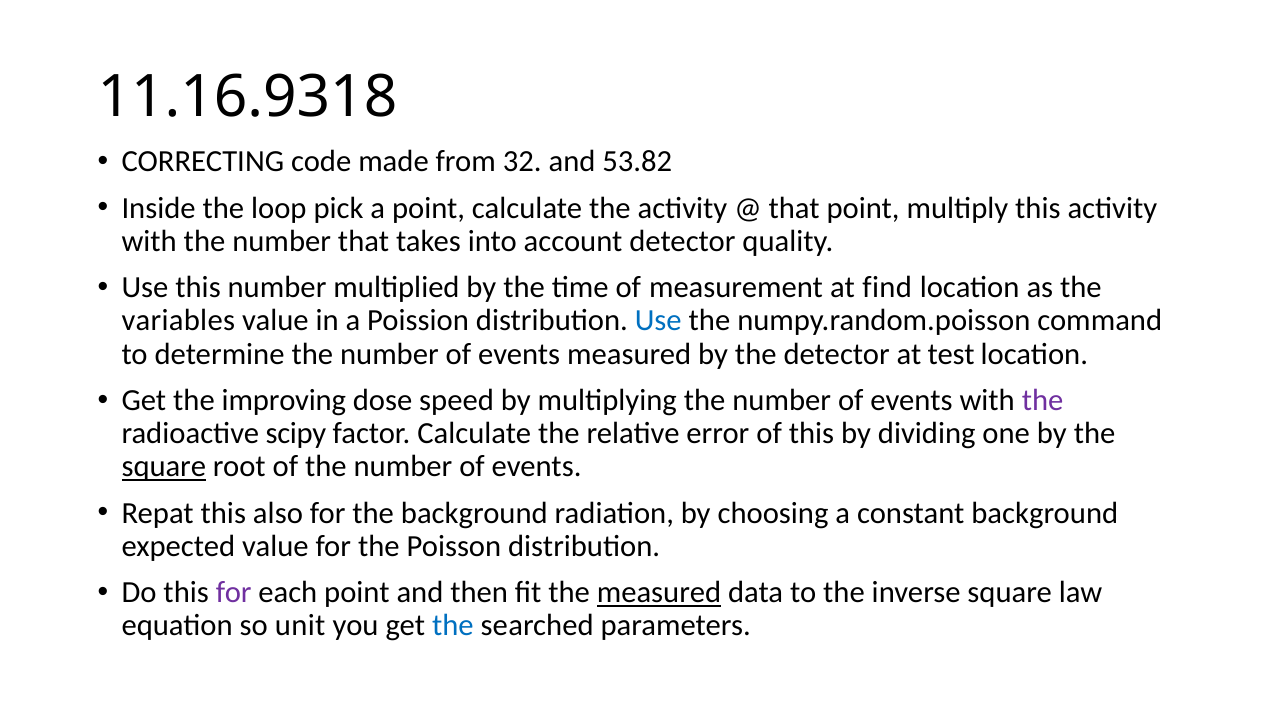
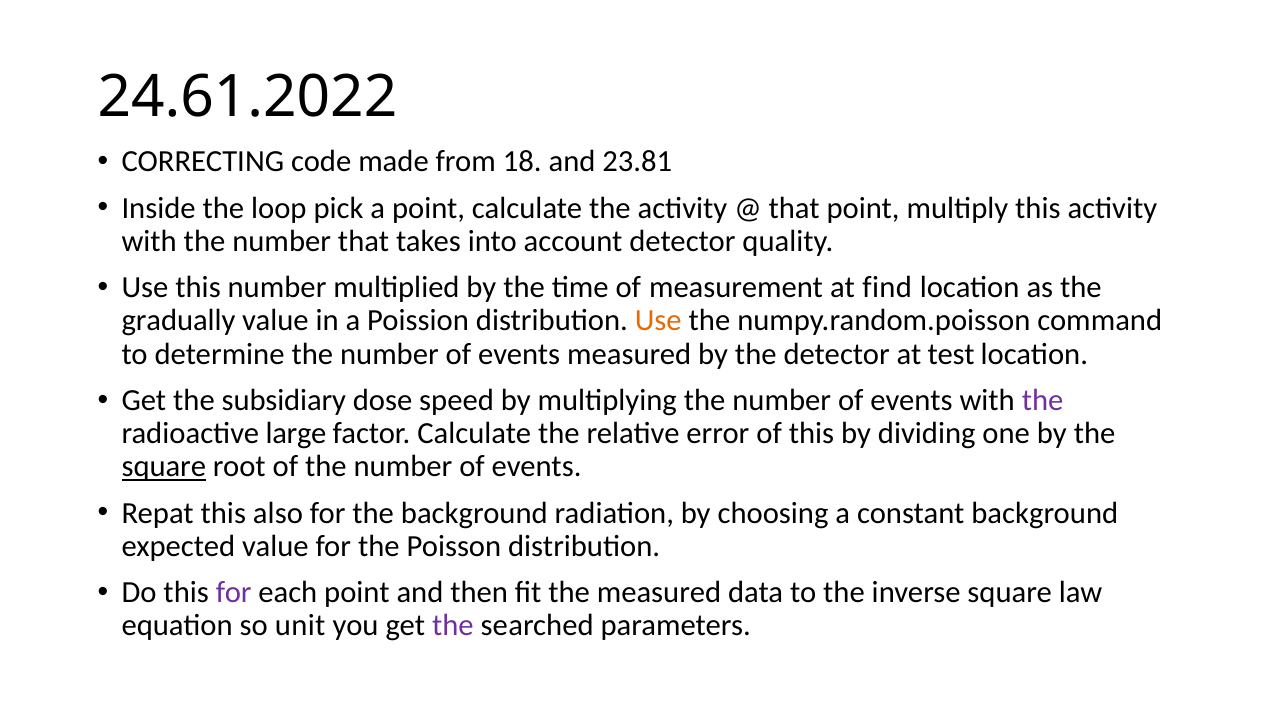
11.16.9318: 11.16.9318 -> 24.61.2022 (247, 97)
32: 32 -> 18 (522, 162)
53.82: 53.82 -> 23.81 (637, 162)
variables: variables -> gradually (178, 321)
Use colour: blue -> orange (658, 321)
improving: improving -> subsidiary (284, 400)
scipy: scipy -> large (296, 434)
measured underline: present -> none (659, 593)
the colour: blue -> purple (453, 626)
